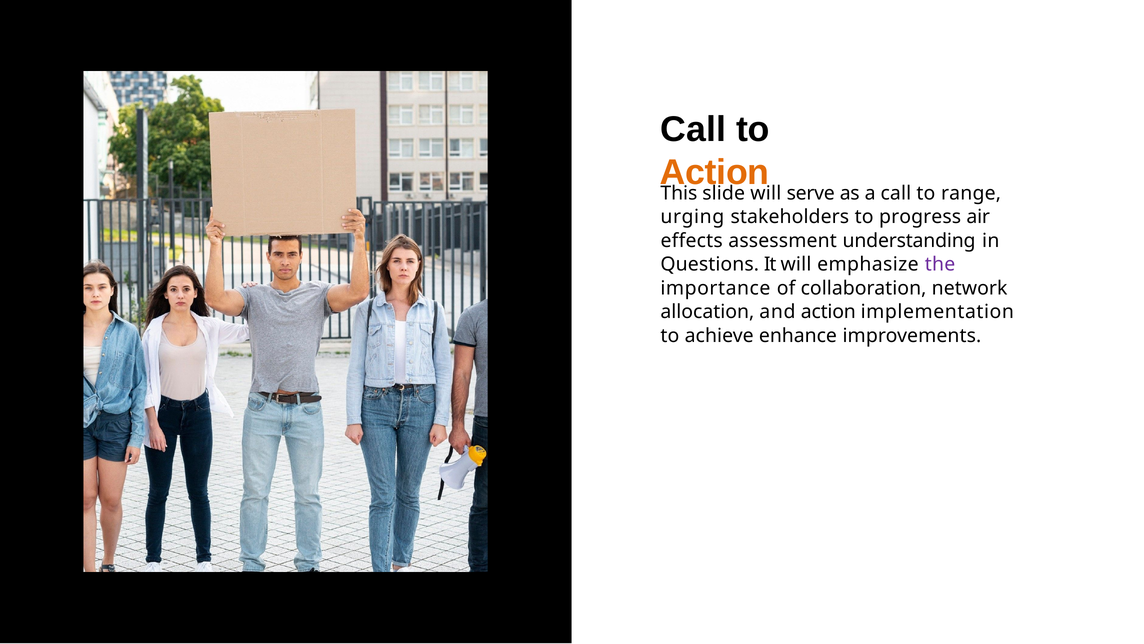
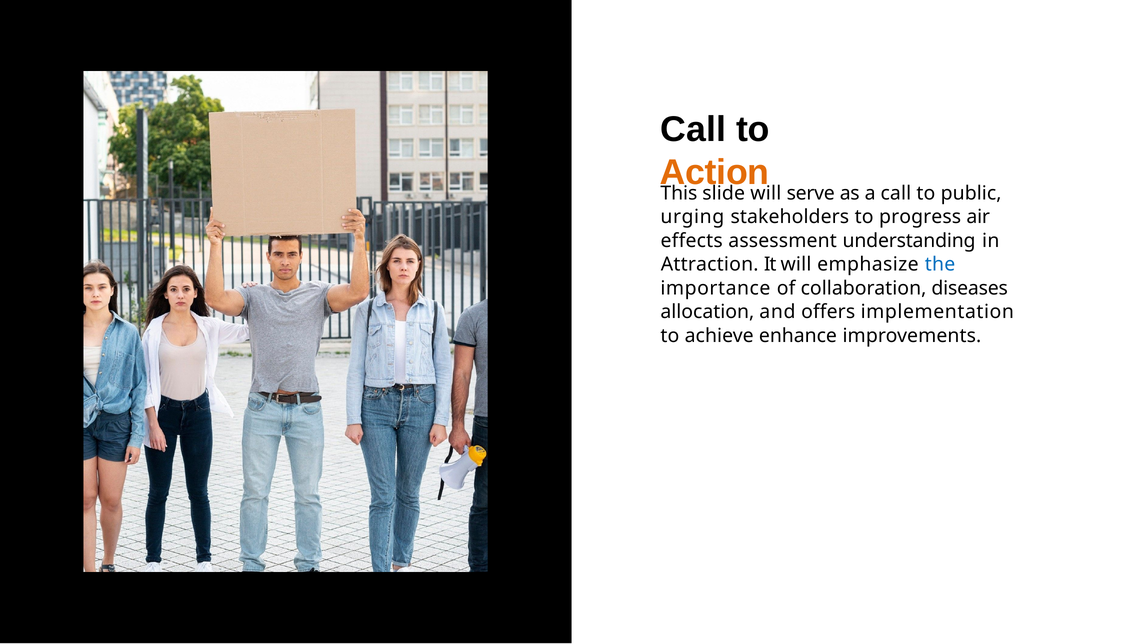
range: range -> public (971, 193)
Questions: Questions -> Attraction (710, 264)
the colour: purple -> blue (940, 264)
network: network -> diseases (970, 288)
and action: action -> offers (828, 312)
